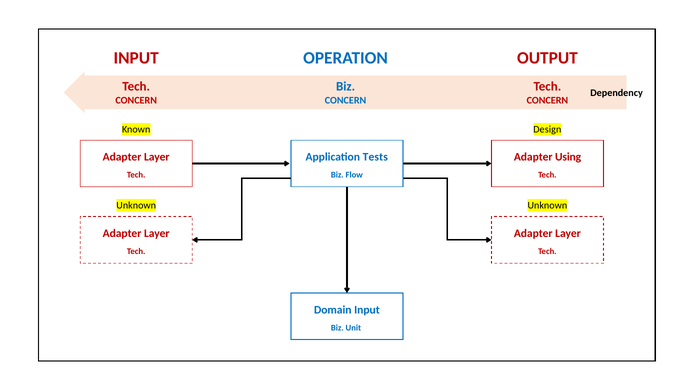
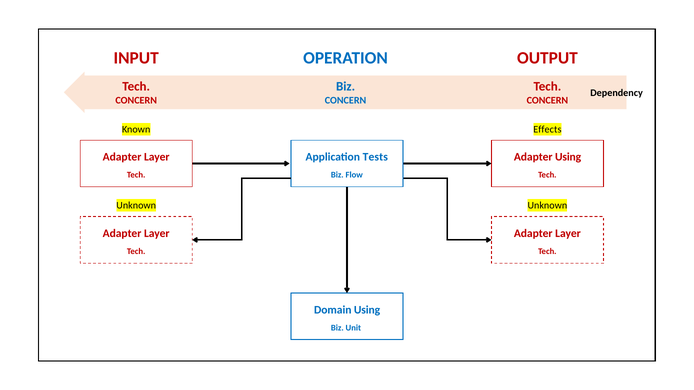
Design: Design -> Effects (547, 129)
Domain Input: Input -> Using (367, 310)
